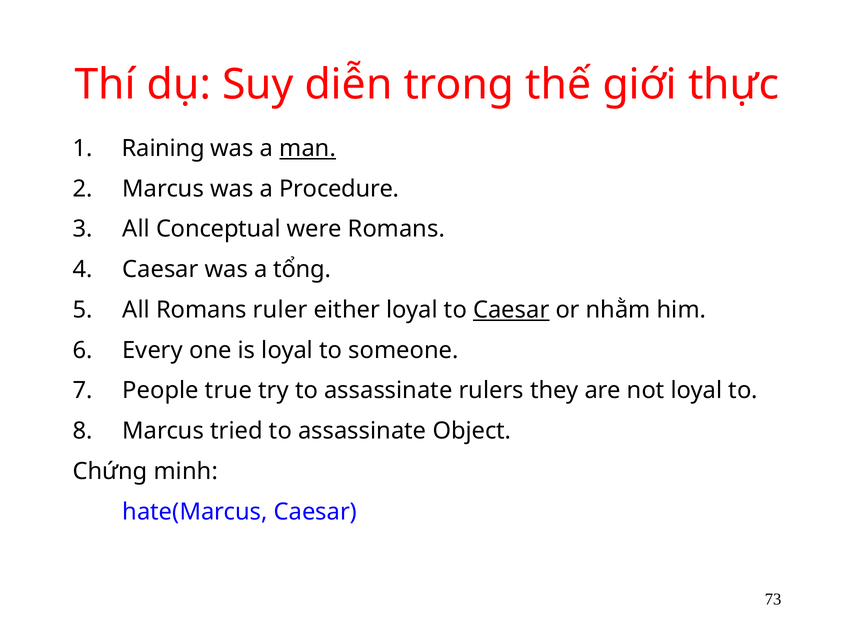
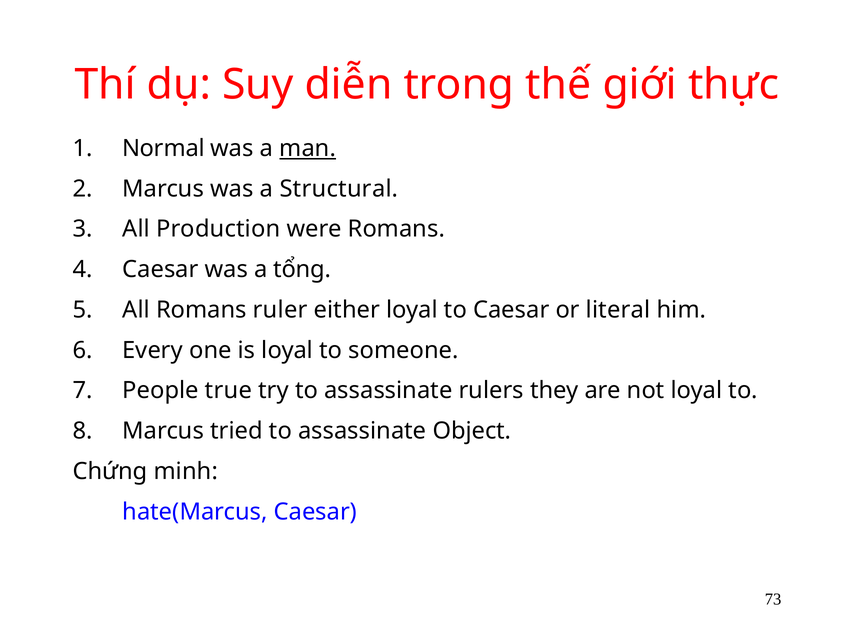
Raining: Raining -> Normal (163, 148)
Procedure: Procedure -> Structural (339, 189)
Conceptual: Conceptual -> Production (218, 229)
Caesar underline: present -> none (511, 310)
nhằm: nhằm -> literal (618, 310)
